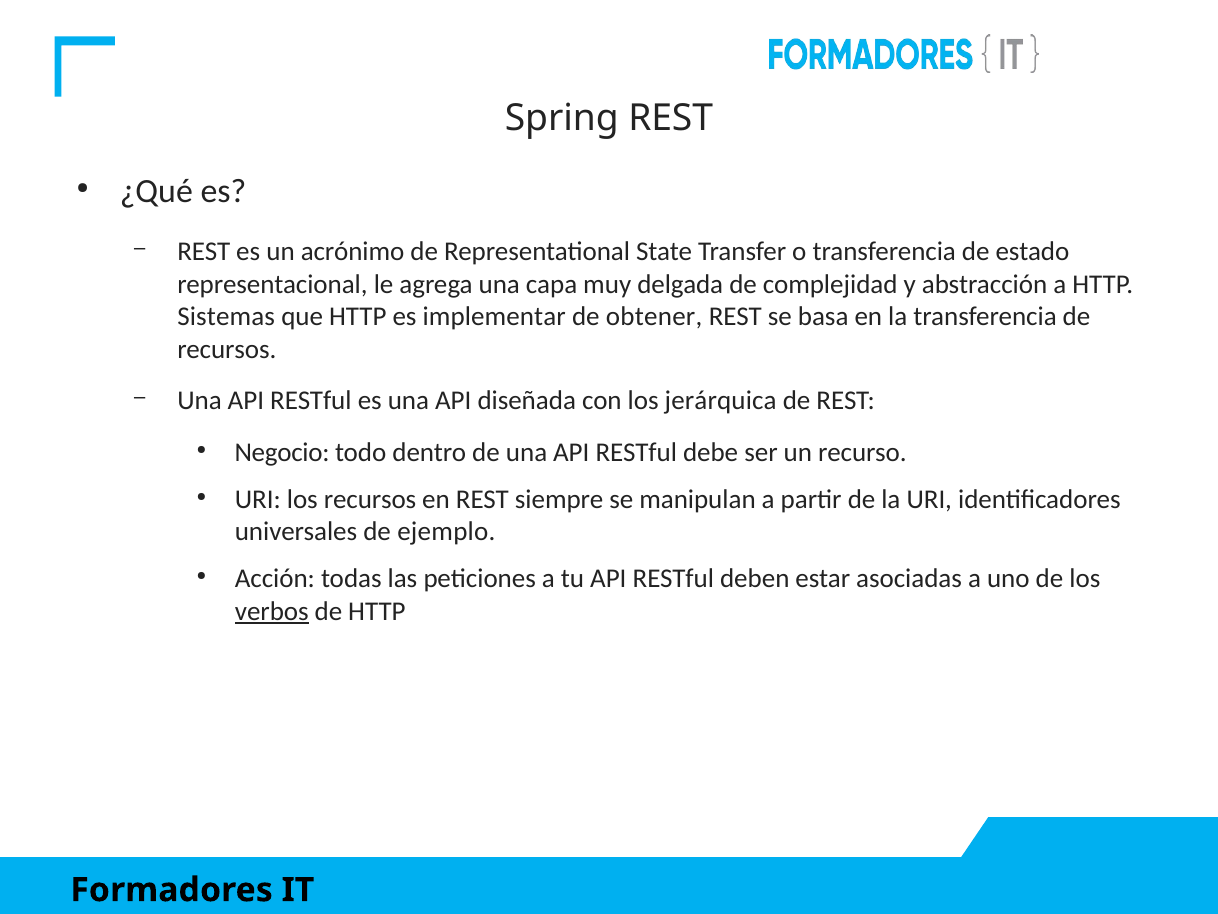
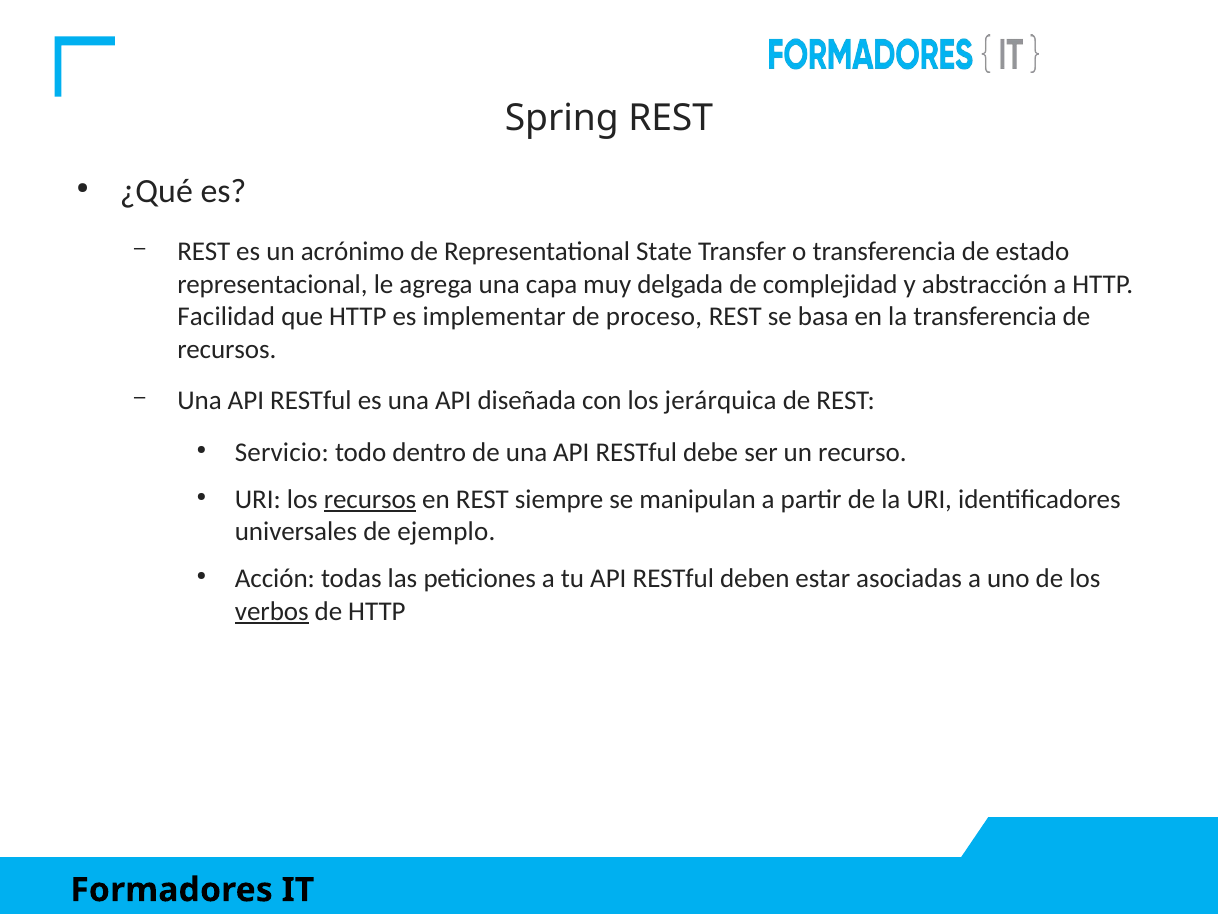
Sistemas: Sistemas -> Facilidad (226, 317)
obtener: obtener -> proceso (654, 317)
Negocio: Negocio -> Servicio (282, 452)
recursos underline: none -> present (370, 499)
